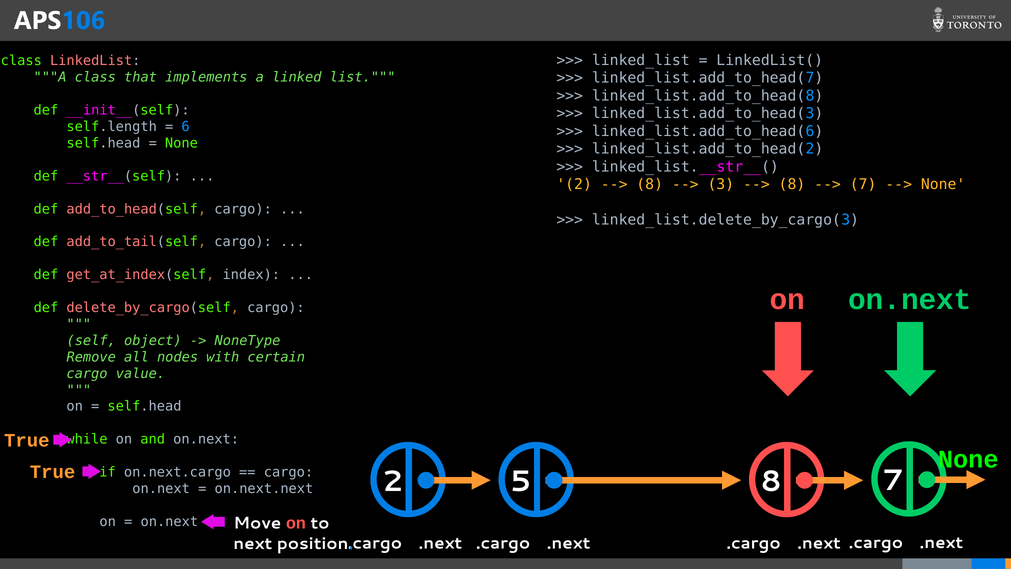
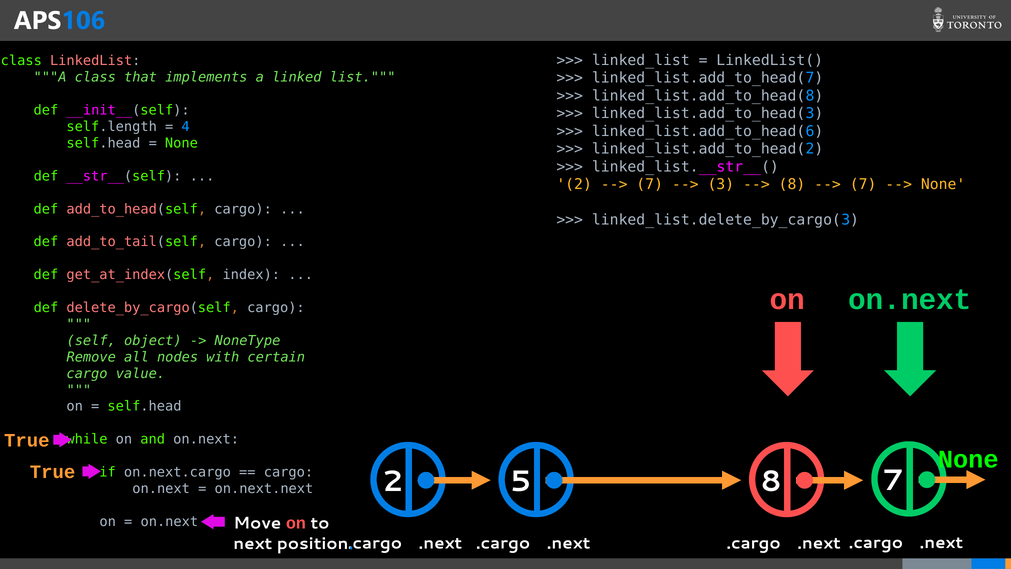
6: 6 -> 4 (186, 127)
8: 8 -> 7 (650, 184)
